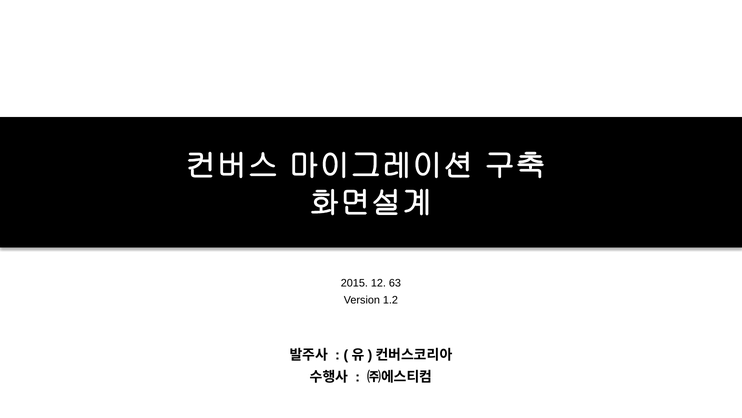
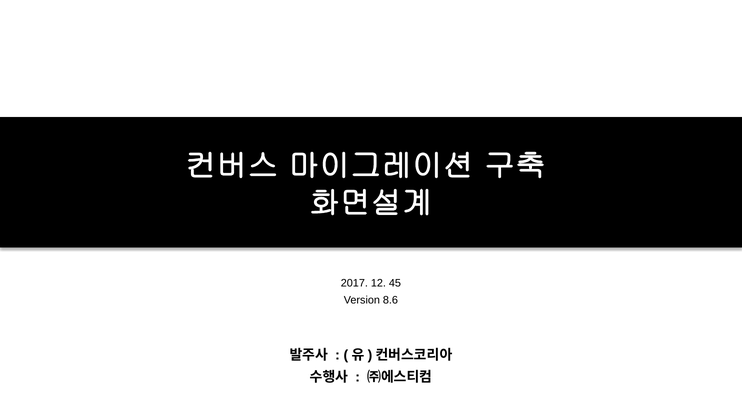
2015: 2015 -> 2017 (354, 283)
63: 63 -> 45 (395, 283)
1.2: 1.2 -> 8.6 (390, 300)
